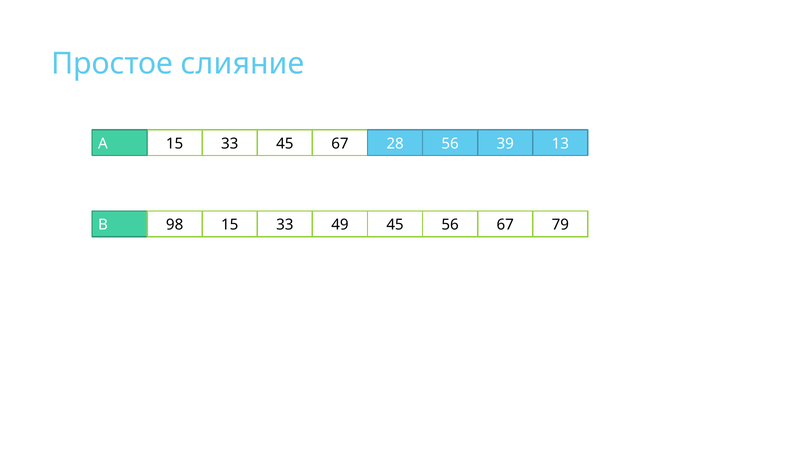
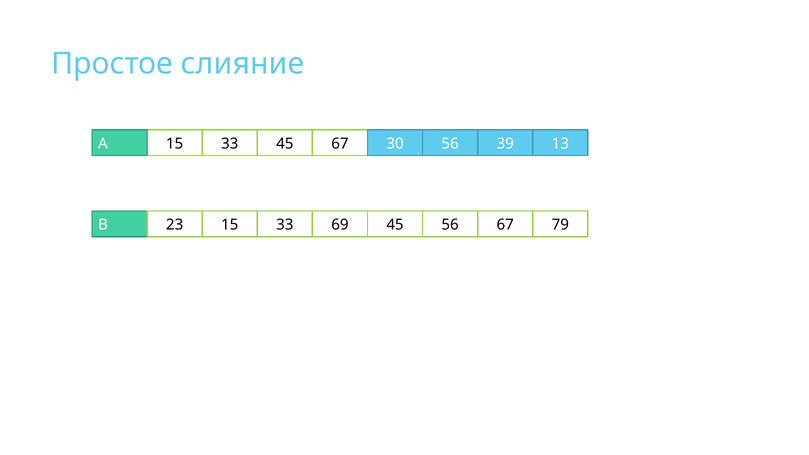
28: 28 -> 30 (395, 144)
98: 98 -> 23 (175, 225)
49: 49 -> 69 (340, 225)
